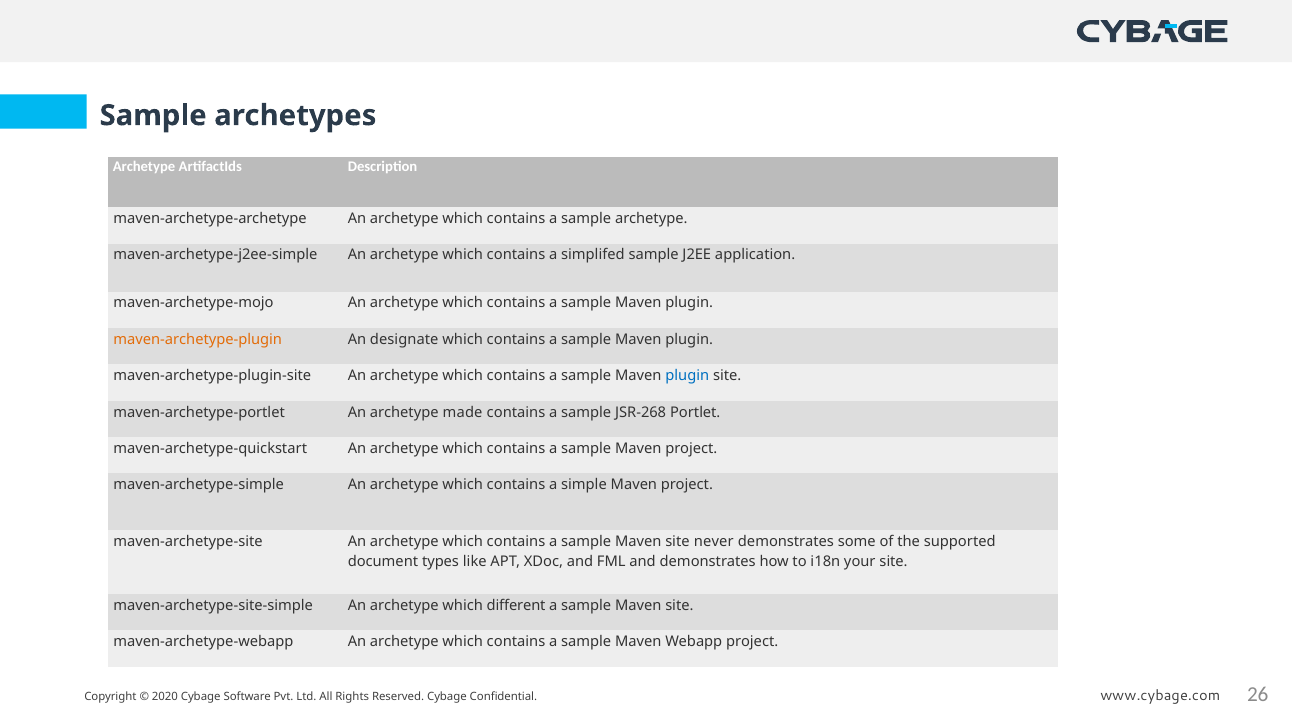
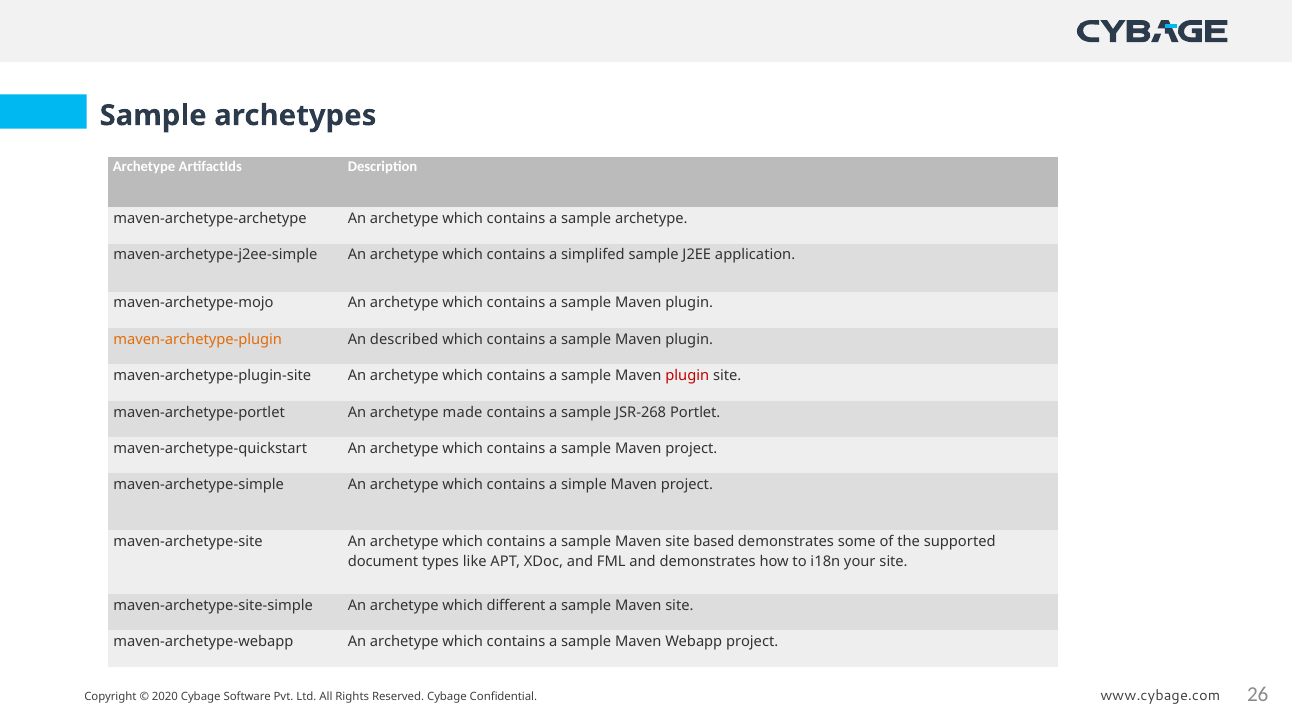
designate: designate -> described (404, 339)
plugin colour: blue -> red (687, 376)
never: never -> based (714, 542)
